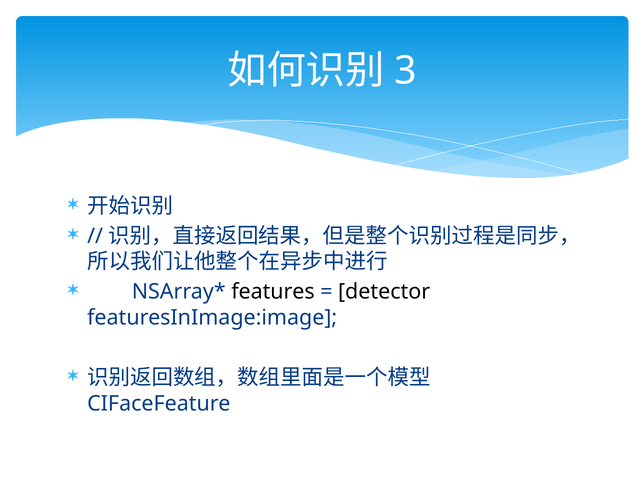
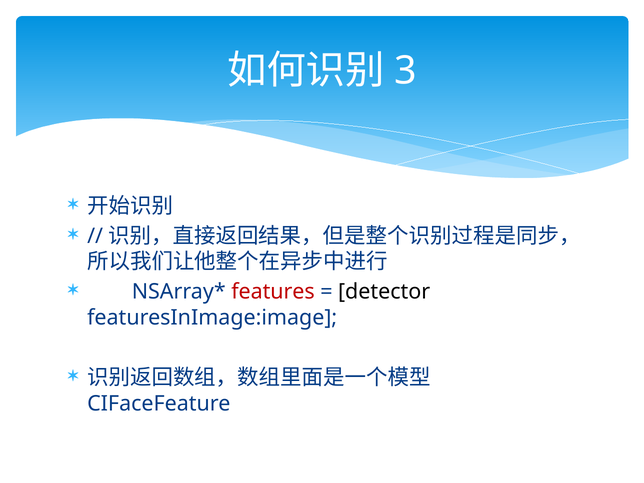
features colour: black -> red (273, 292)
